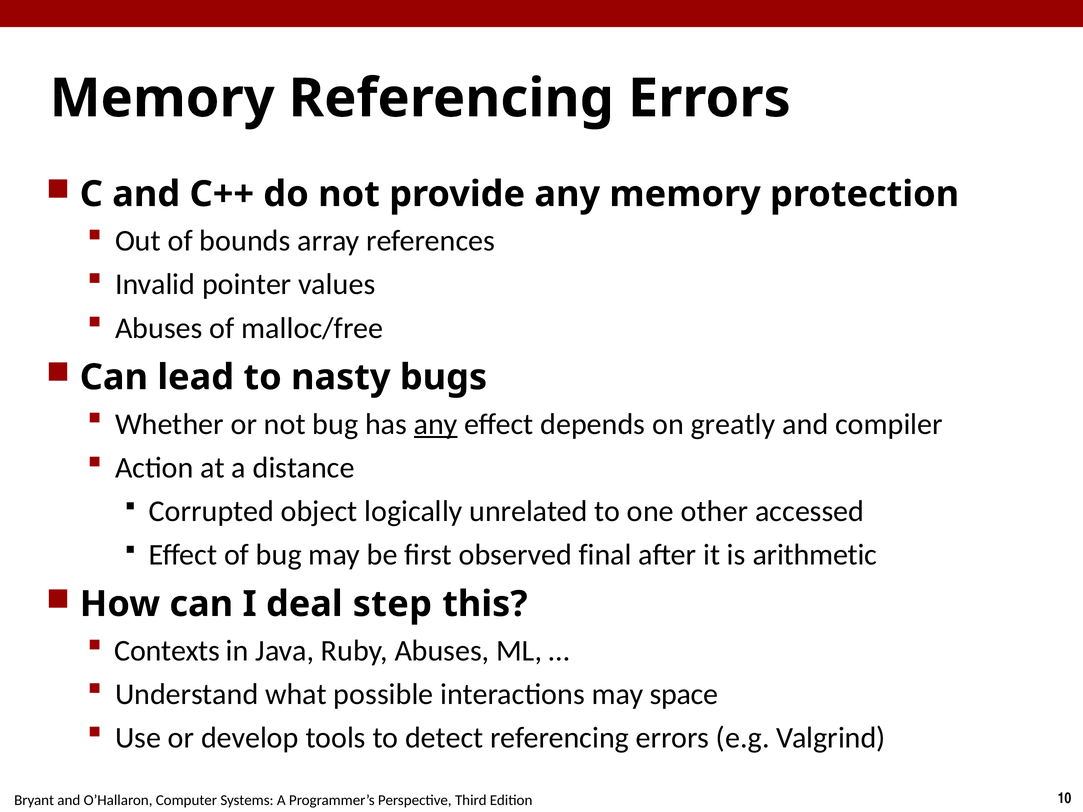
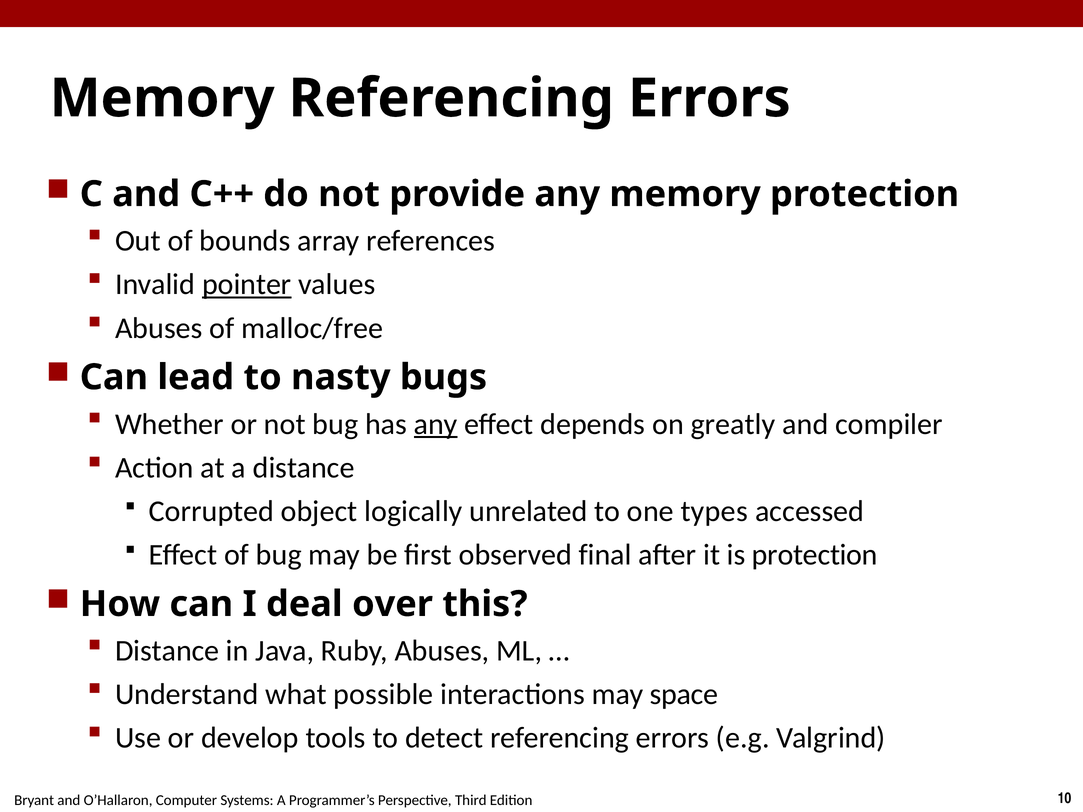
pointer underline: none -> present (247, 285)
other: other -> types (714, 511)
is arithmetic: arithmetic -> protection (815, 555)
step: step -> over (393, 604)
Contexts: Contexts -> Distance (167, 651)
